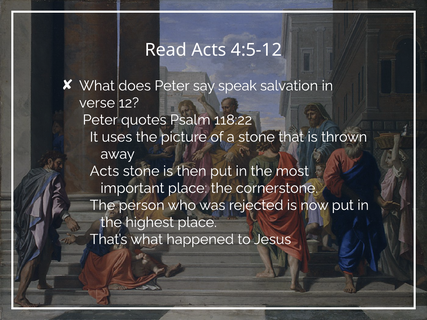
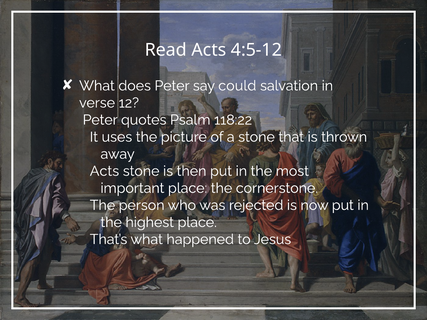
speak: speak -> could (237, 86)
